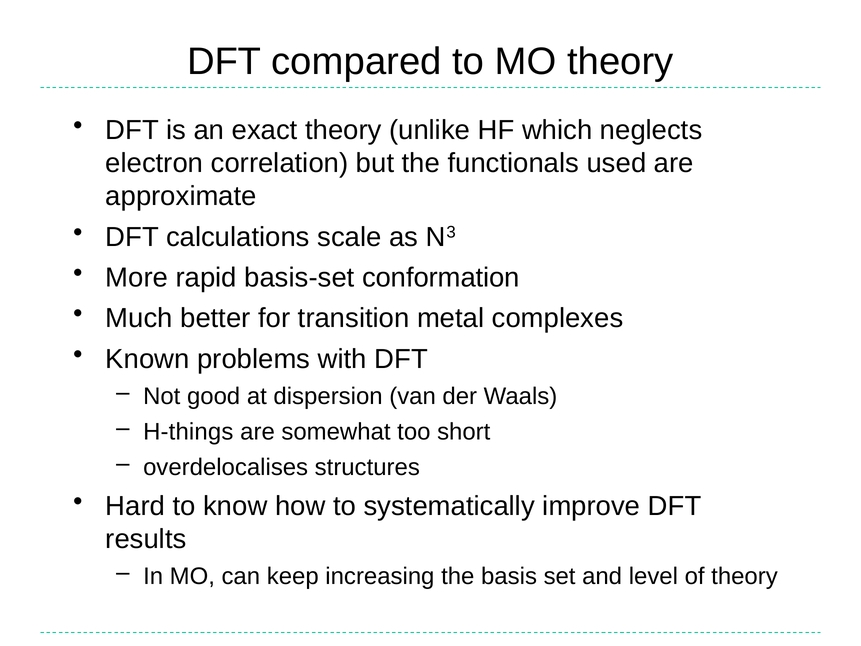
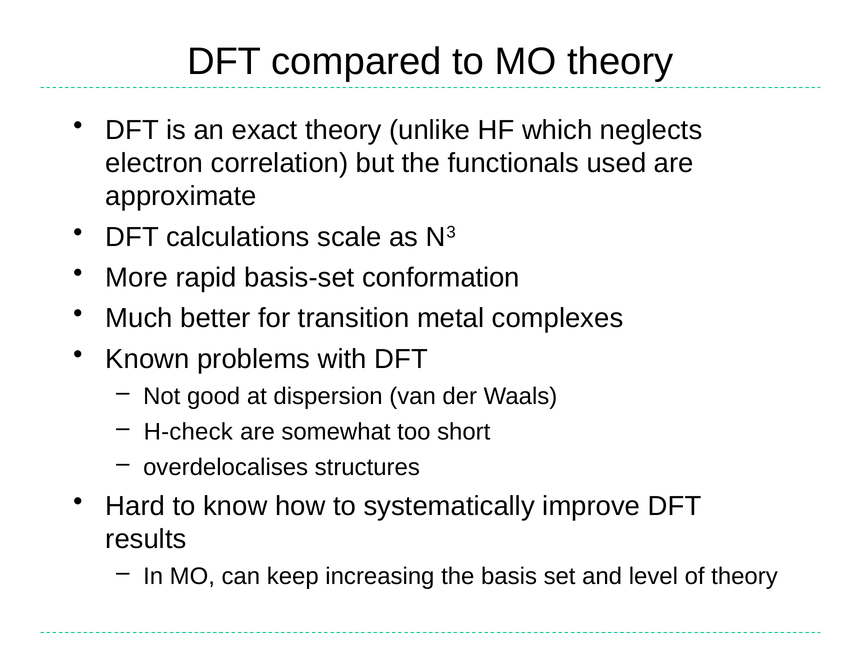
H-things: H-things -> H-check (188, 432)
